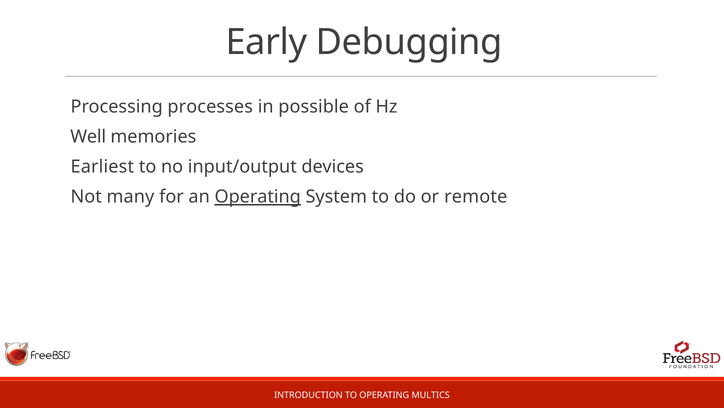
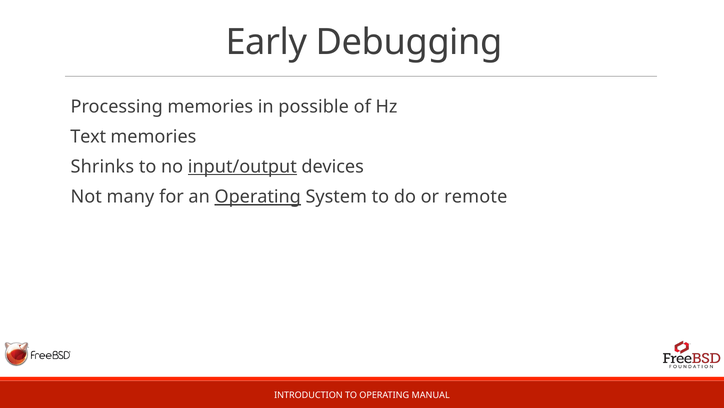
Processing processes: processes -> memories (210, 106)
Well: Well -> Text (88, 136)
Earliest: Earliest -> Shrinks (102, 167)
input/output underline: none -> present (242, 167)
MULTICS: MULTICS -> MANUAL (431, 394)
